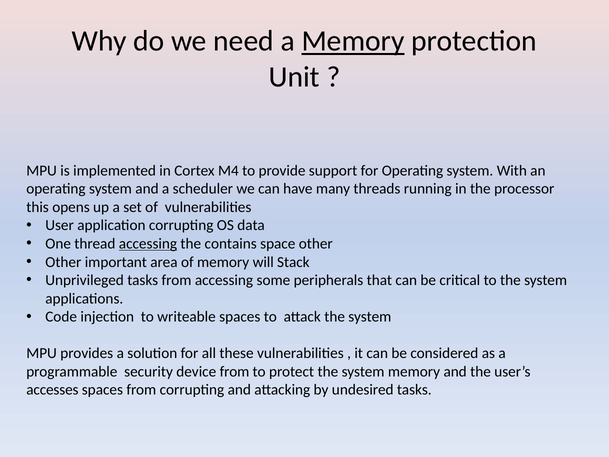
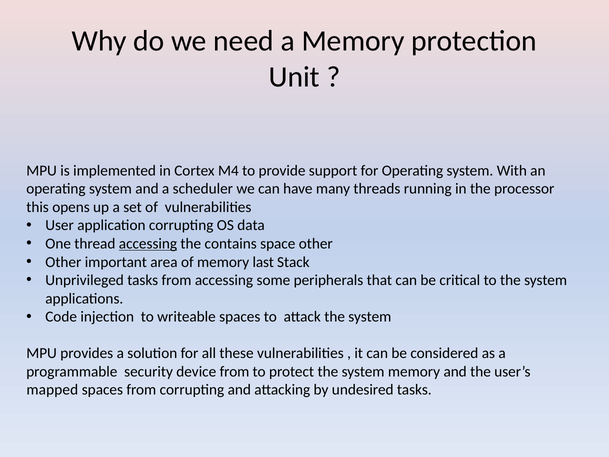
Memory underline: present -> none (353, 41)
will: will -> last (263, 262)
accesses: accesses -> mapped (52, 390)
